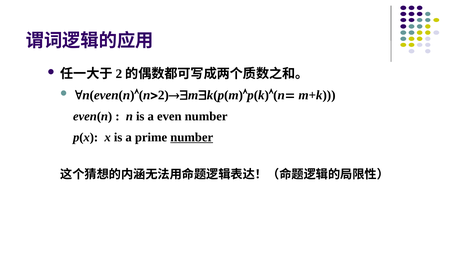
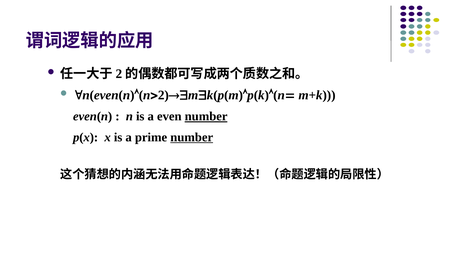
number underline: none -> present (206, 116)
